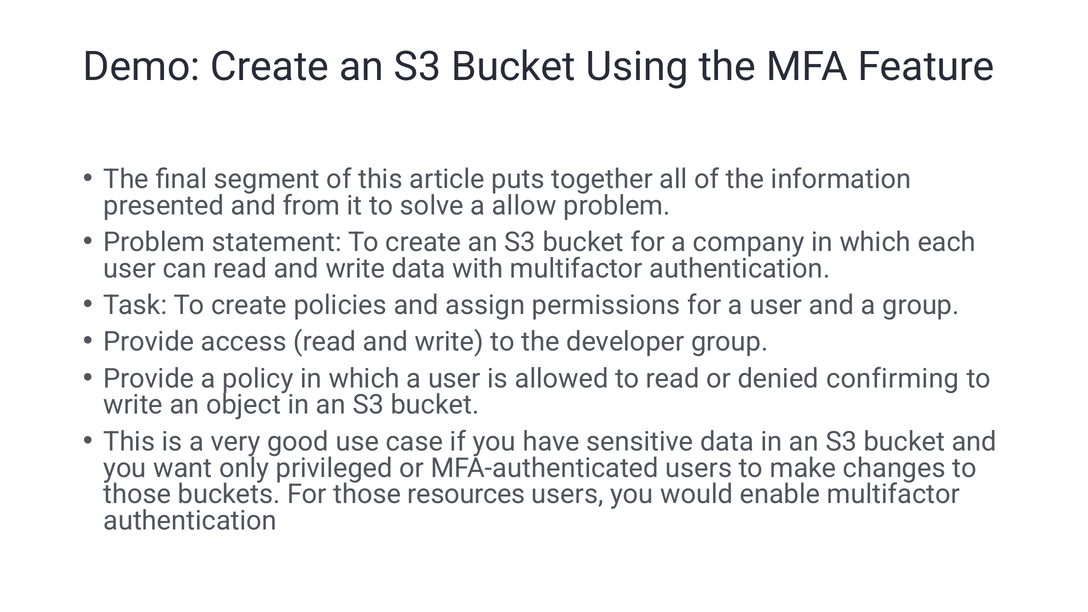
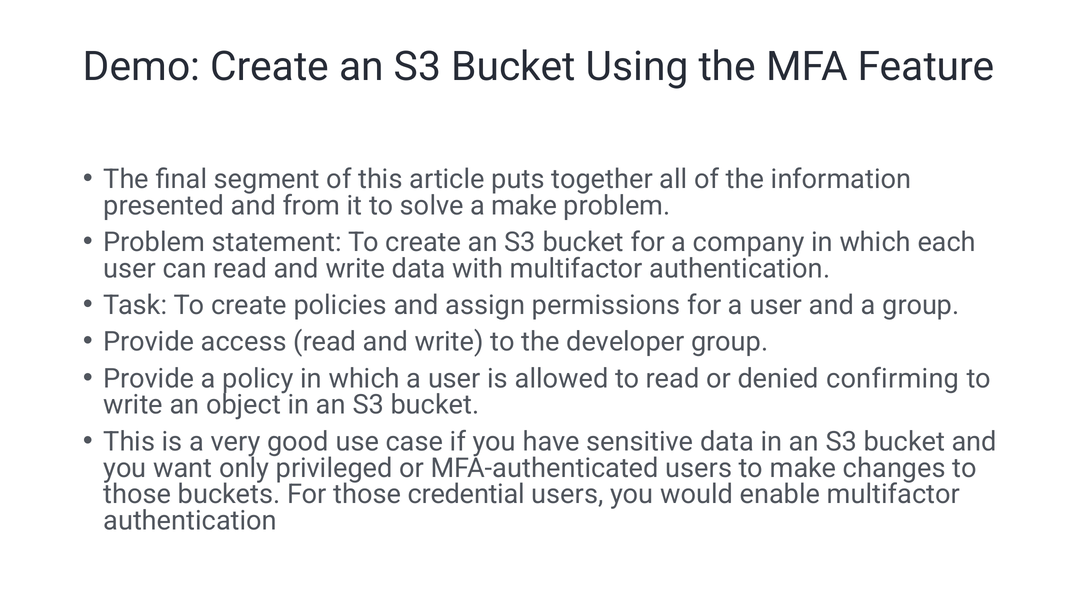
a allow: allow -> make (524, 206)
resources: resources -> credential (466, 494)
